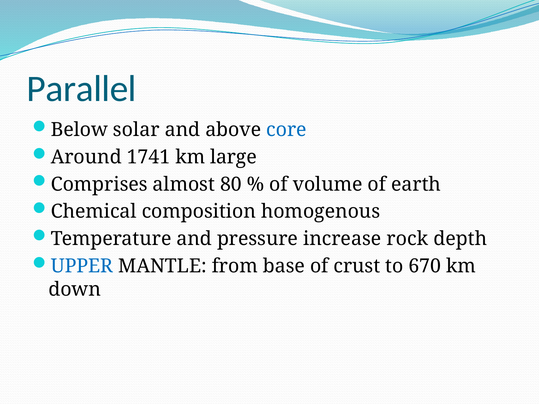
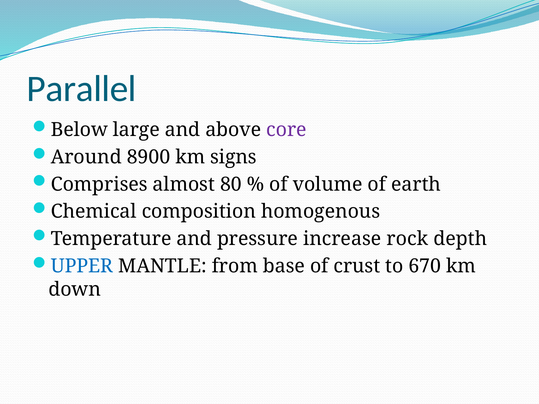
solar: solar -> large (136, 130)
core colour: blue -> purple (286, 130)
1741: 1741 -> 8900 (149, 157)
large: large -> signs (233, 157)
